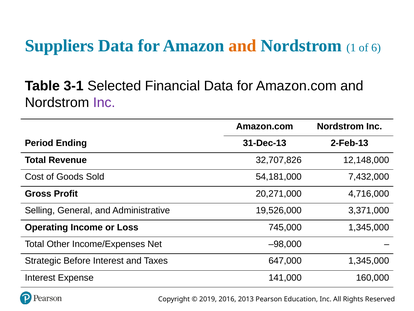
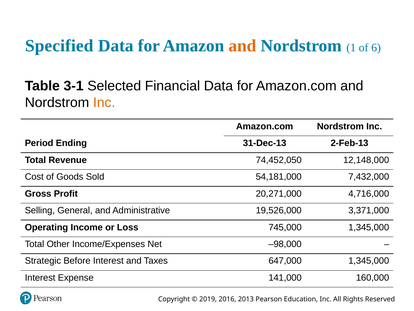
Suppliers: Suppliers -> Specified (59, 46)
Inc colour: purple -> orange (104, 102)
32,707,826: 32,707,826 -> 74,452,050 (279, 160)
